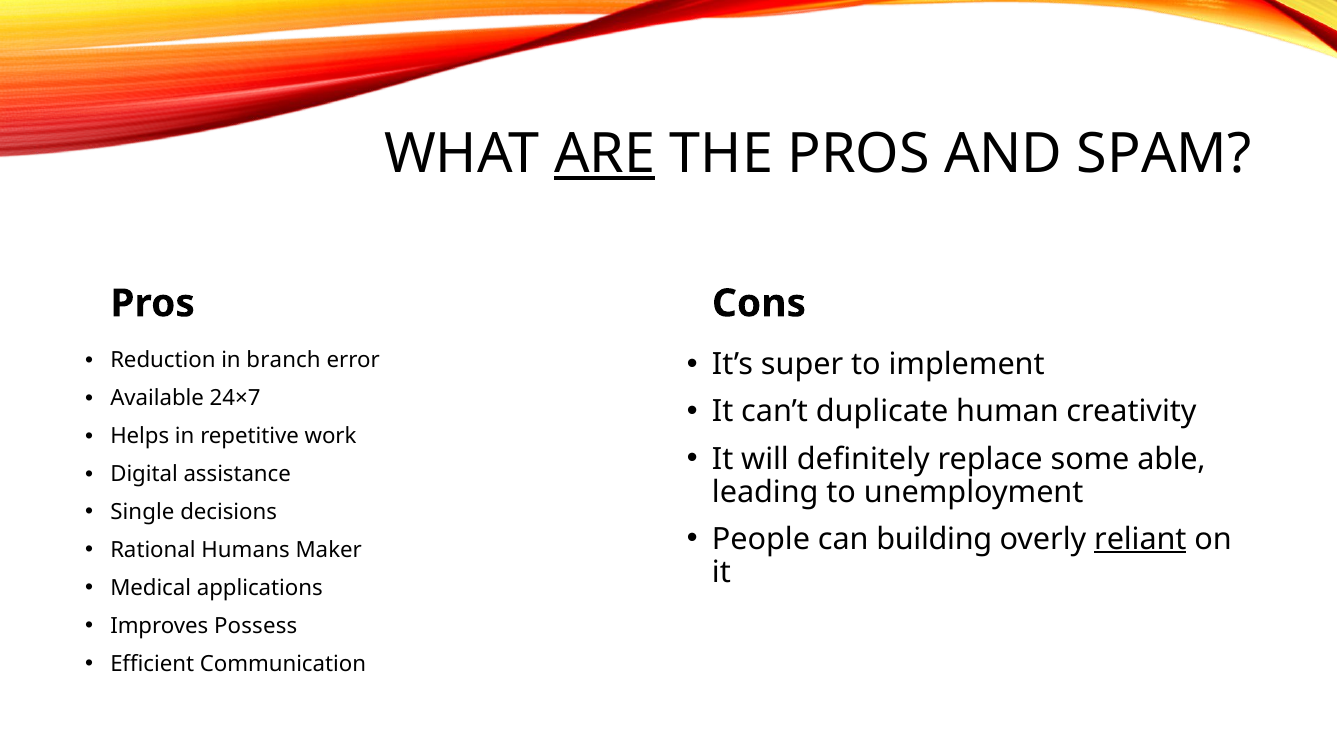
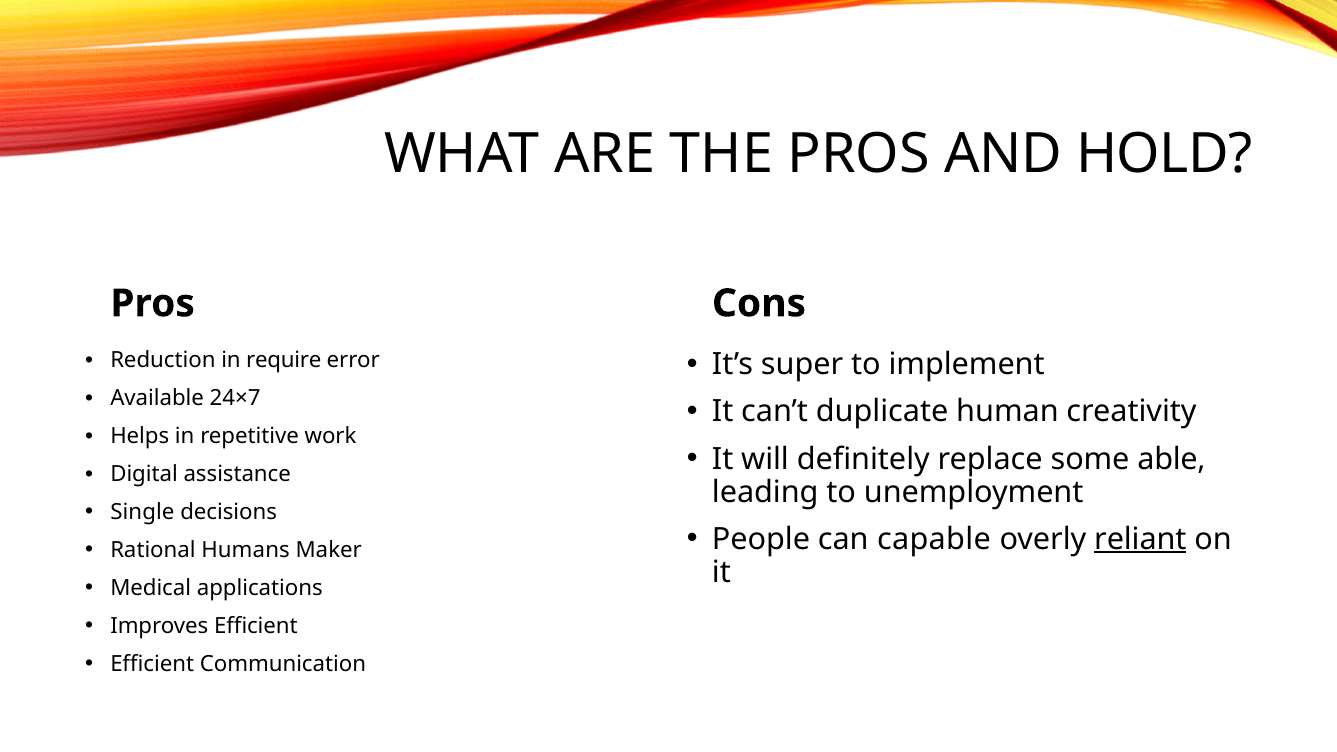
ARE underline: present -> none (605, 154)
SPAM: SPAM -> HOLD (1165, 154)
branch: branch -> require (284, 360)
building: building -> capable (934, 539)
Improves Possess: Possess -> Efficient (256, 626)
